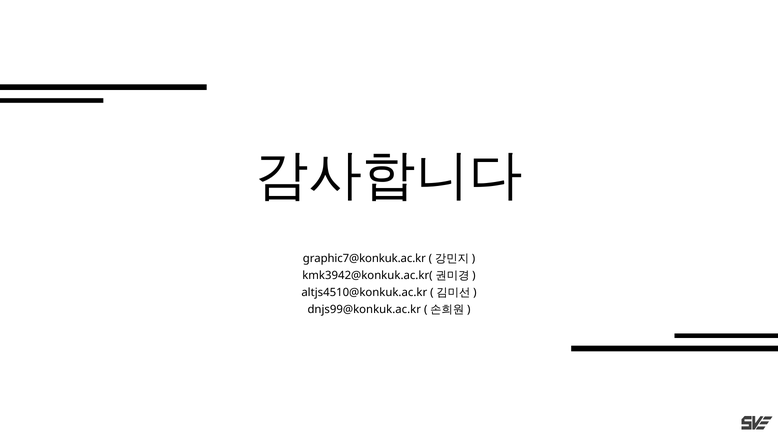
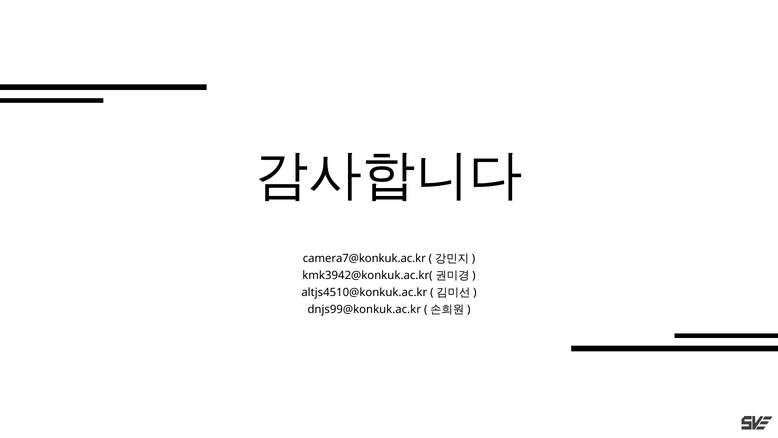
graphic7@konkuk.ac.kr: graphic7@konkuk.ac.kr -> camera7@konkuk.ac.kr (364, 258)
